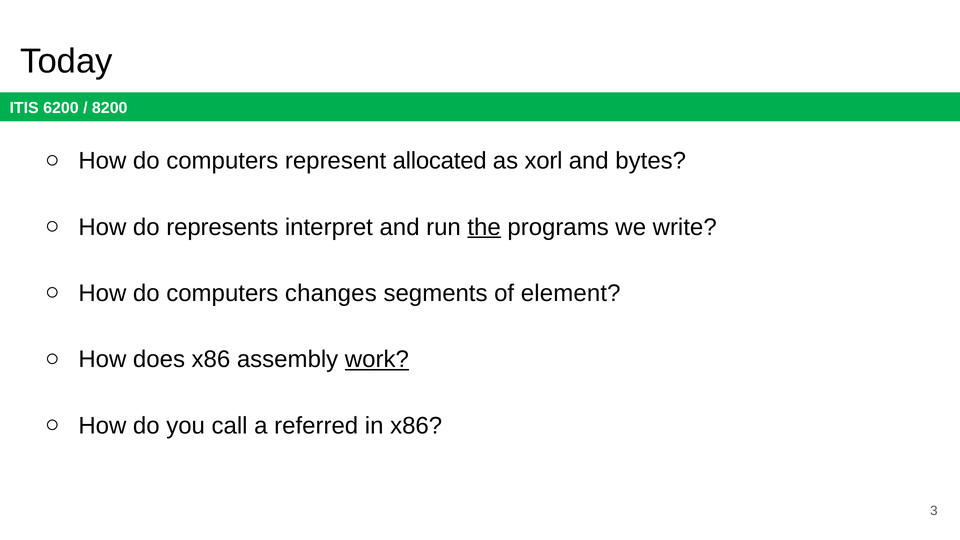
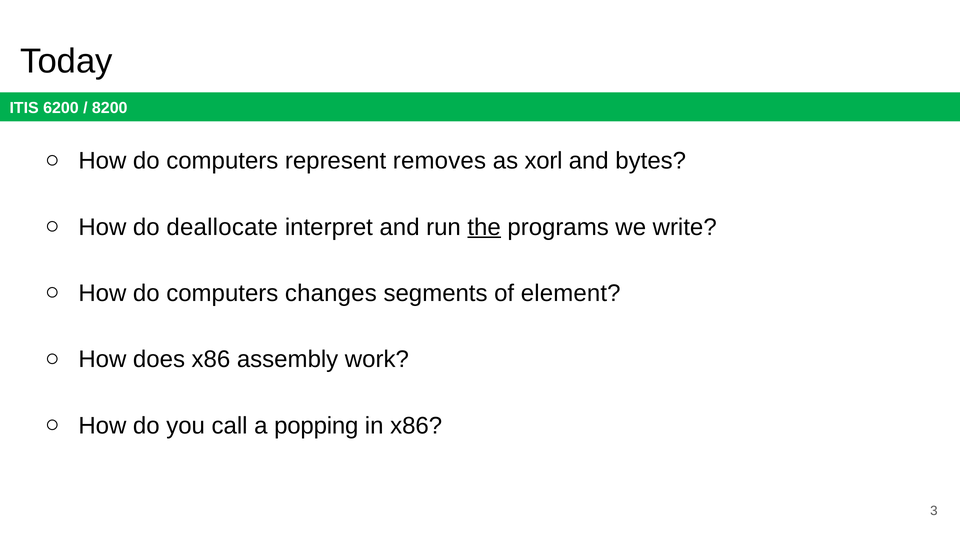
allocated: allocated -> removes (439, 161)
represents: represents -> deallocate (222, 227)
work underline: present -> none (377, 360)
referred: referred -> popping (316, 426)
